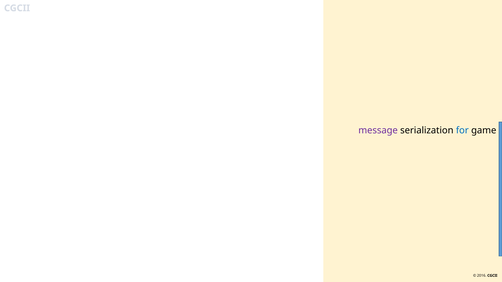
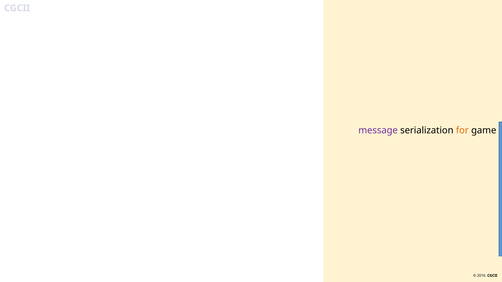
for colour: blue -> orange (462, 131)
